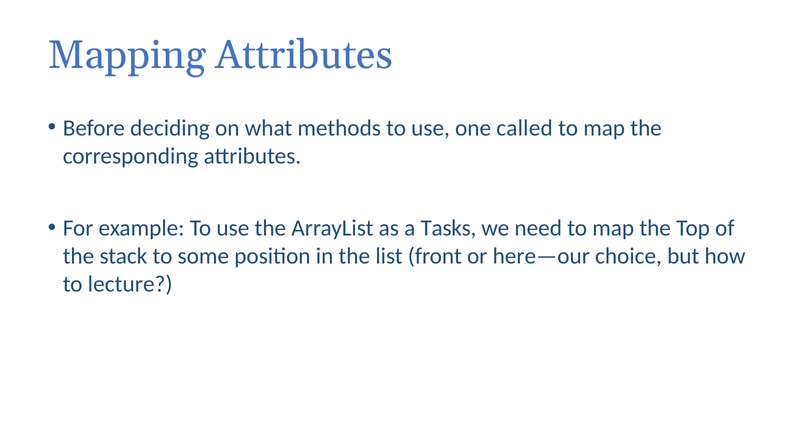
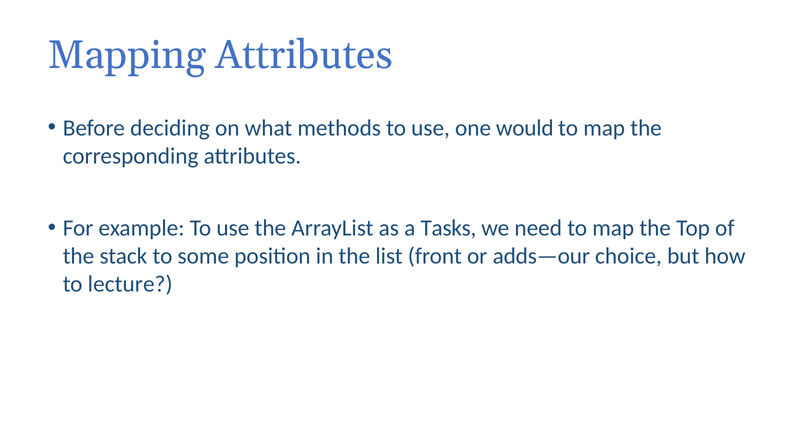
called: called -> would (525, 128)
here—our: here—our -> adds—our (541, 256)
